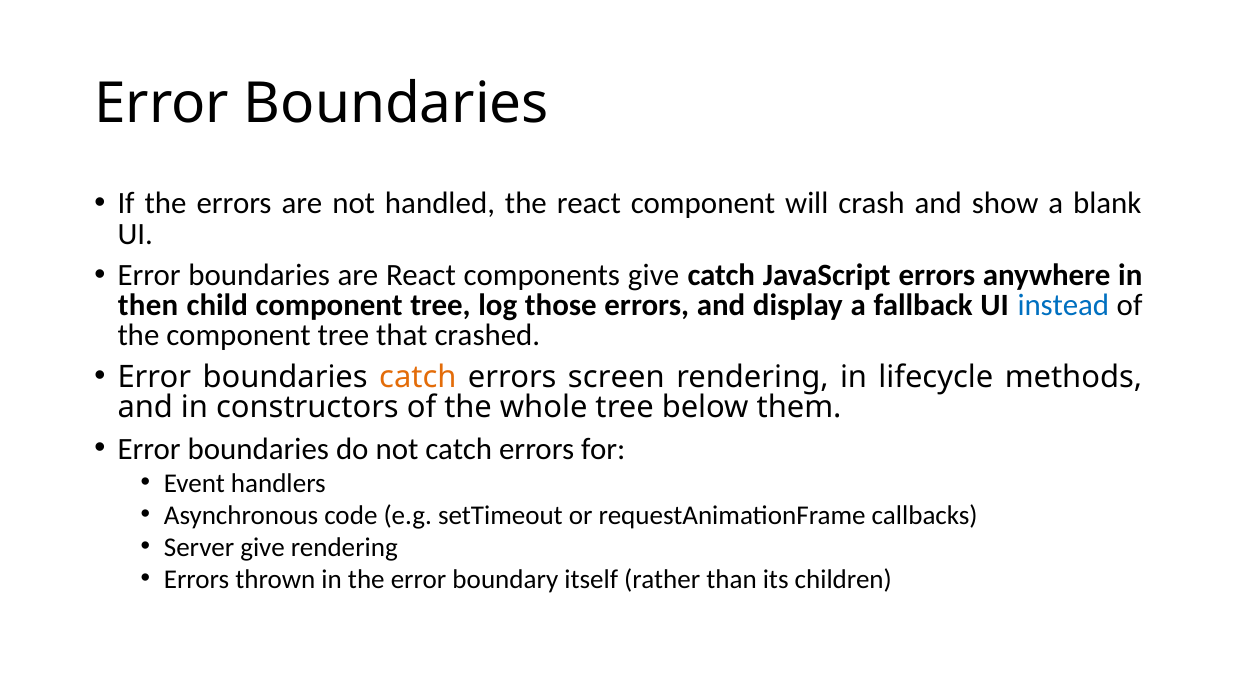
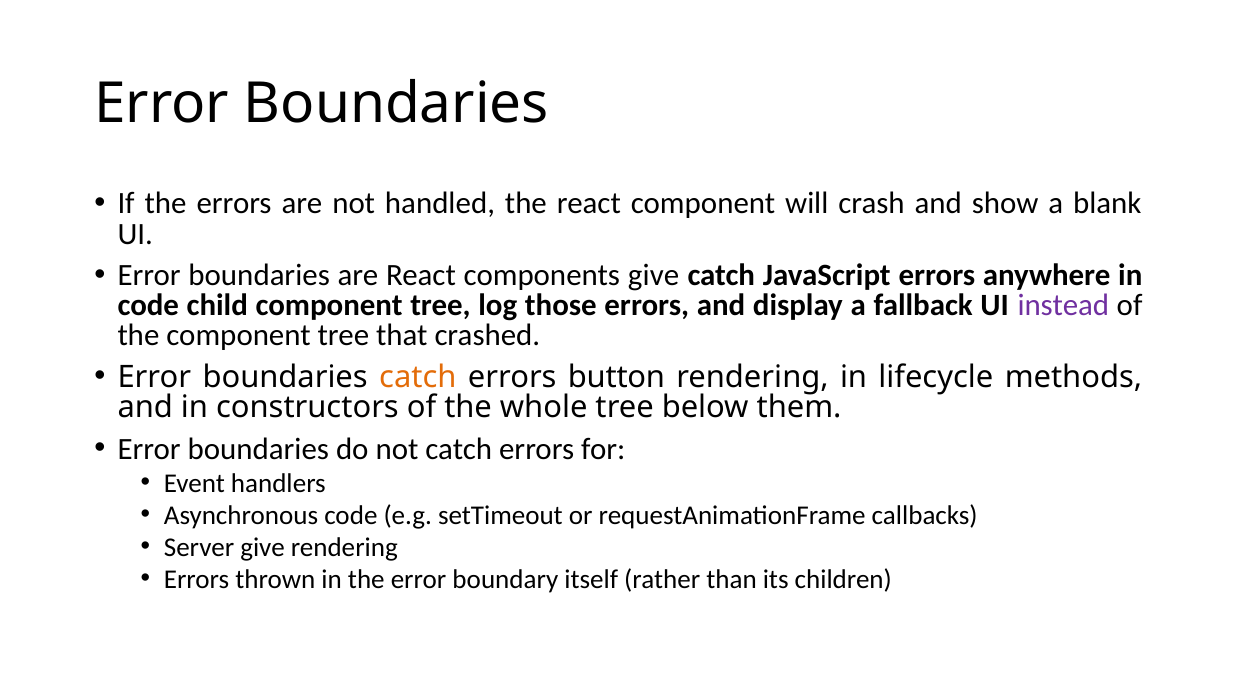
then: then -> code (148, 305)
instead colour: blue -> purple (1063, 305)
screen: screen -> button (617, 377)
